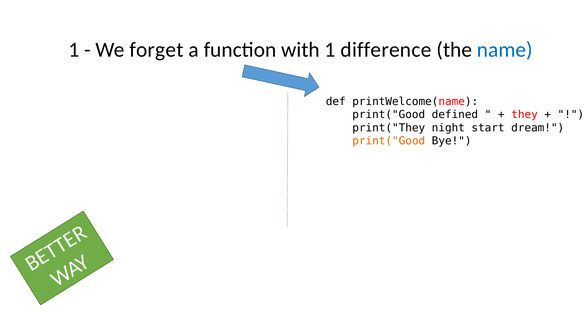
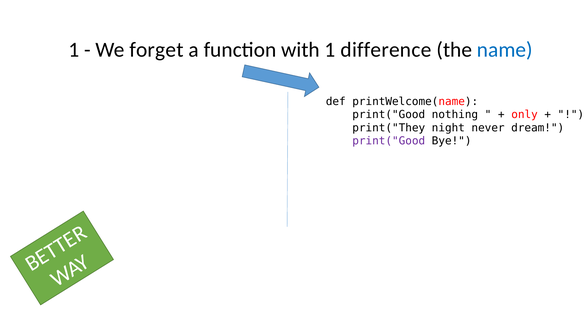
defined: defined -> nothing (455, 115)
they: they -> only (525, 115)
start: start -> never (488, 128)
print("Good colour: orange -> purple (389, 141)
